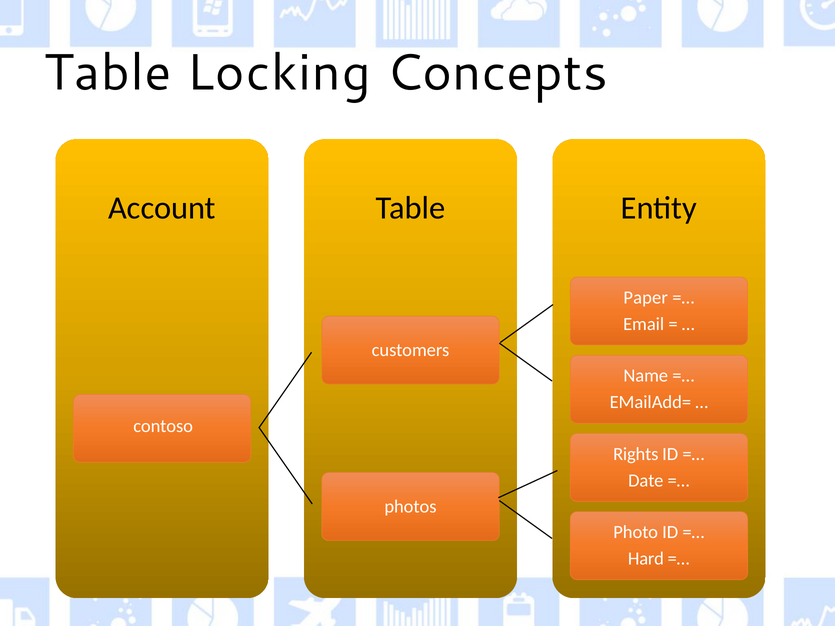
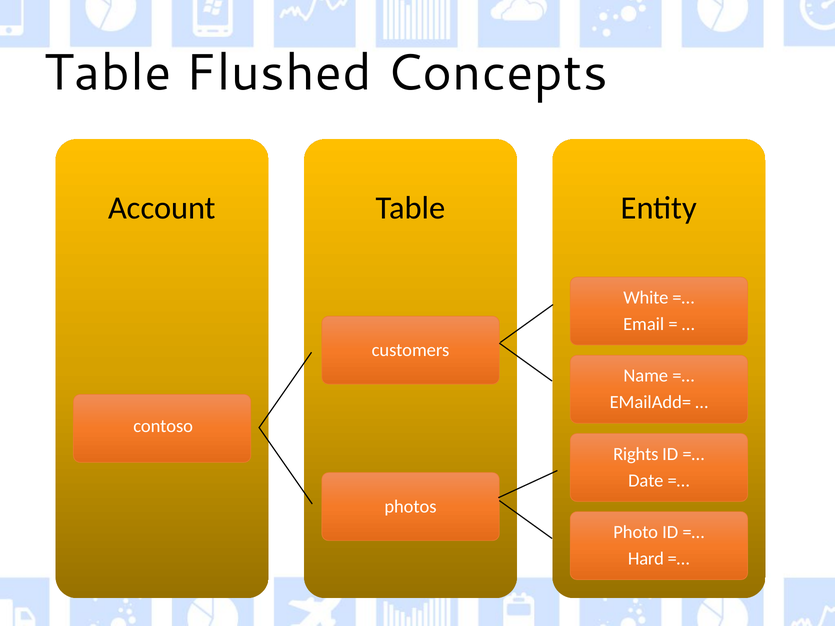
Locking: Locking -> Flushed (279, 73)
Paper: Paper -> White (646, 298)
